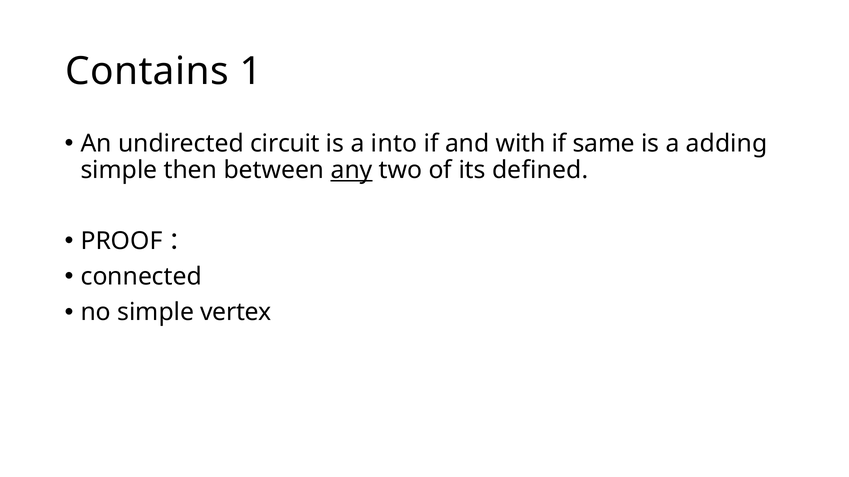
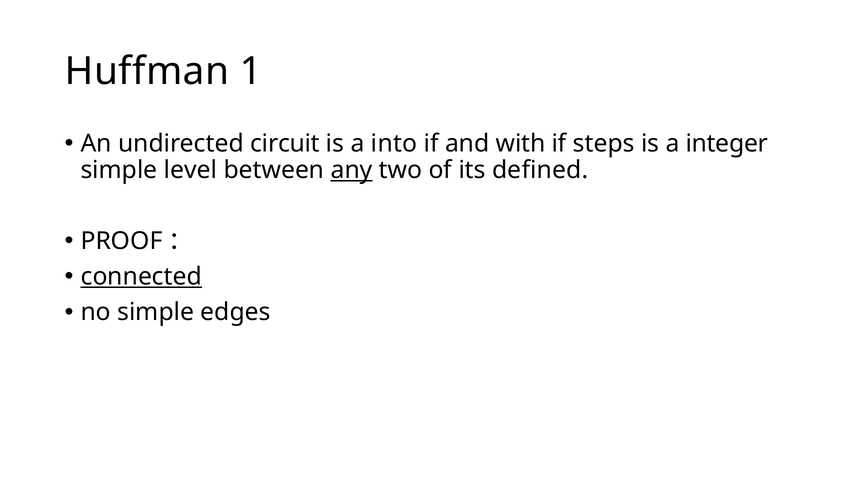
Contains: Contains -> Huffman (147, 71)
same: same -> steps (604, 144)
adding: adding -> integer (727, 144)
then: then -> level (190, 170)
connected underline: none -> present (141, 277)
vertex: vertex -> edges (236, 313)
